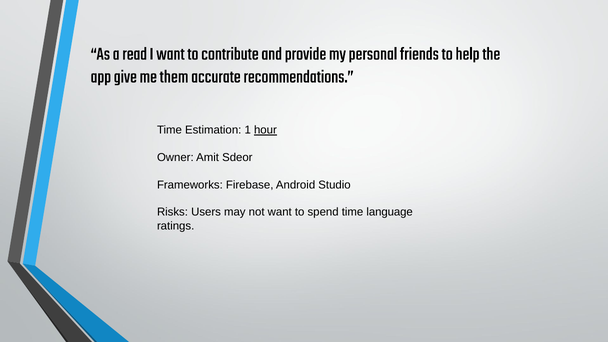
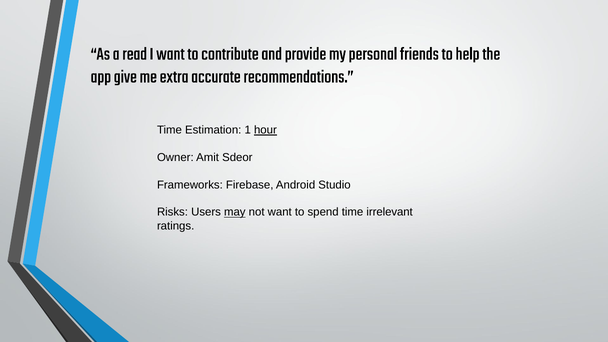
them: them -> extra (174, 76)
may underline: none -> present (235, 212)
language: language -> irrelevant (390, 212)
